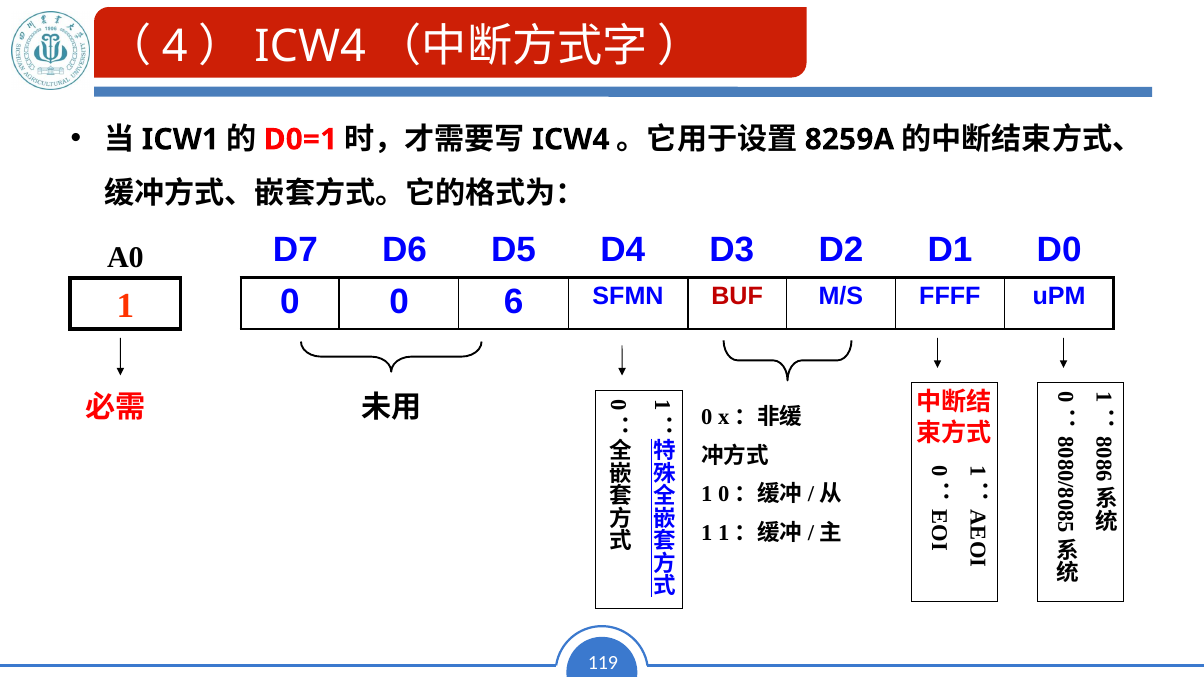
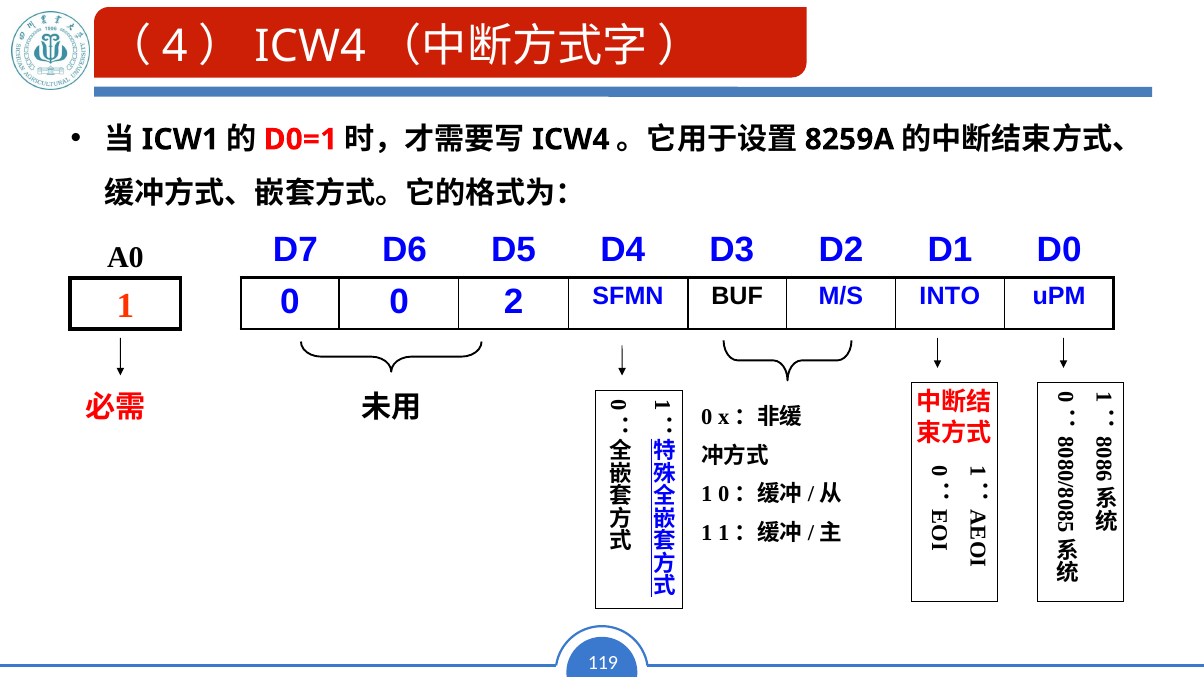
0 6: 6 -> 2 (514, 302)
BUF colour: red -> black (737, 297)
FFFF: FFFF -> INTO (950, 297)
